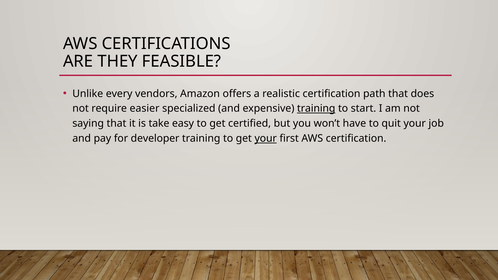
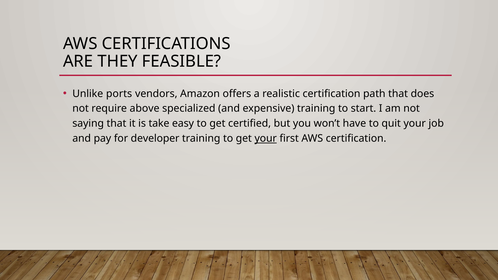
every: every -> ports (119, 94)
easier: easier -> above (145, 109)
training underline: present -> none (316, 109)
